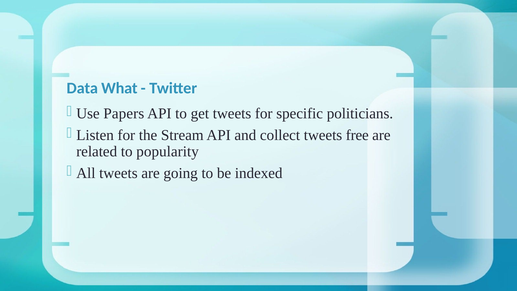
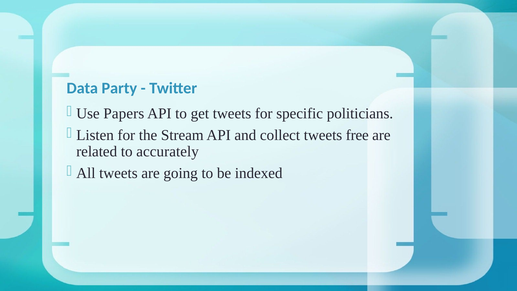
What: What -> Party (119, 88)
popularity: popularity -> accurately (168, 151)
